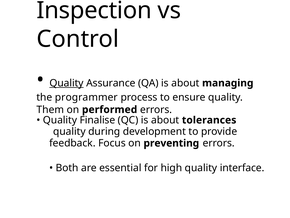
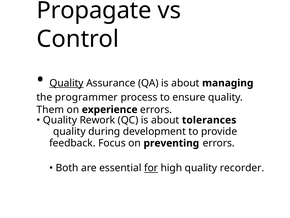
Inspection: Inspection -> Propagate (94, 10)
performed: performed -> experience (110, 109)
Finalise: Finalise -> Rework (97, 120)
for underline: none -> present (151, 168)
interface: interface -> recorder (242, 168)
